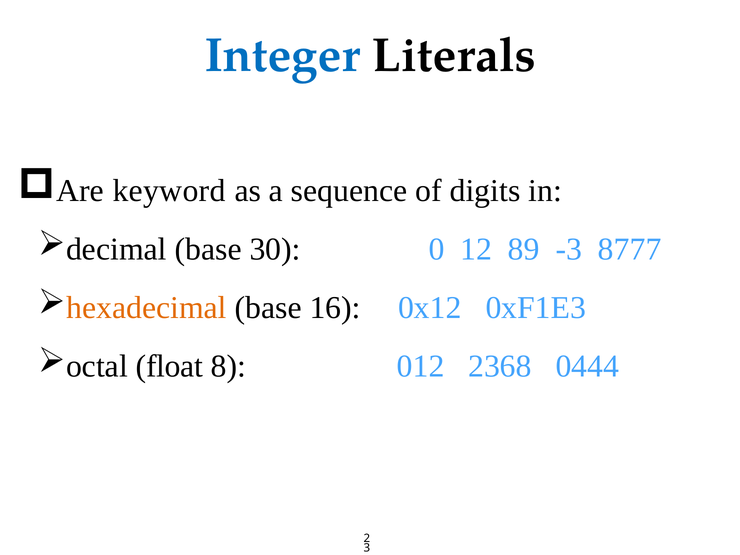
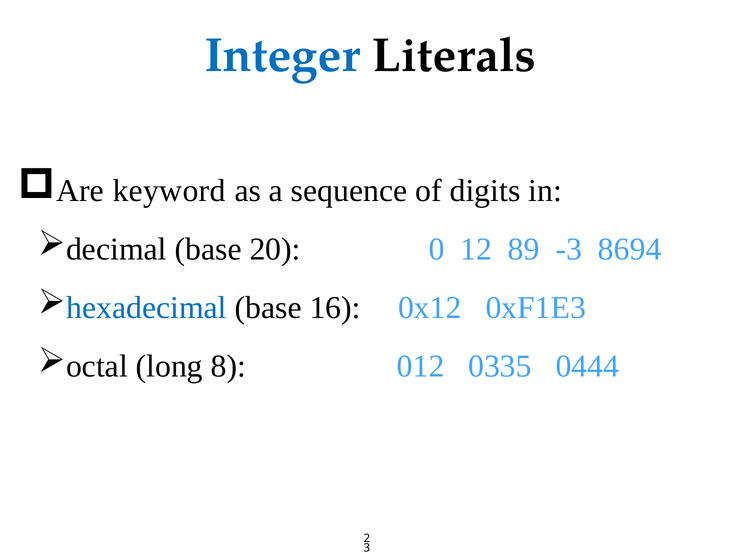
30: 30 -> 20 (275, 249)
8777: 8777 -> 8694 (630, 249)
hexadecimal colour: orange -> blue (146, 308)
float: float -> long (169, 366)
2368: 2368 -> 0335 (500, 366)
